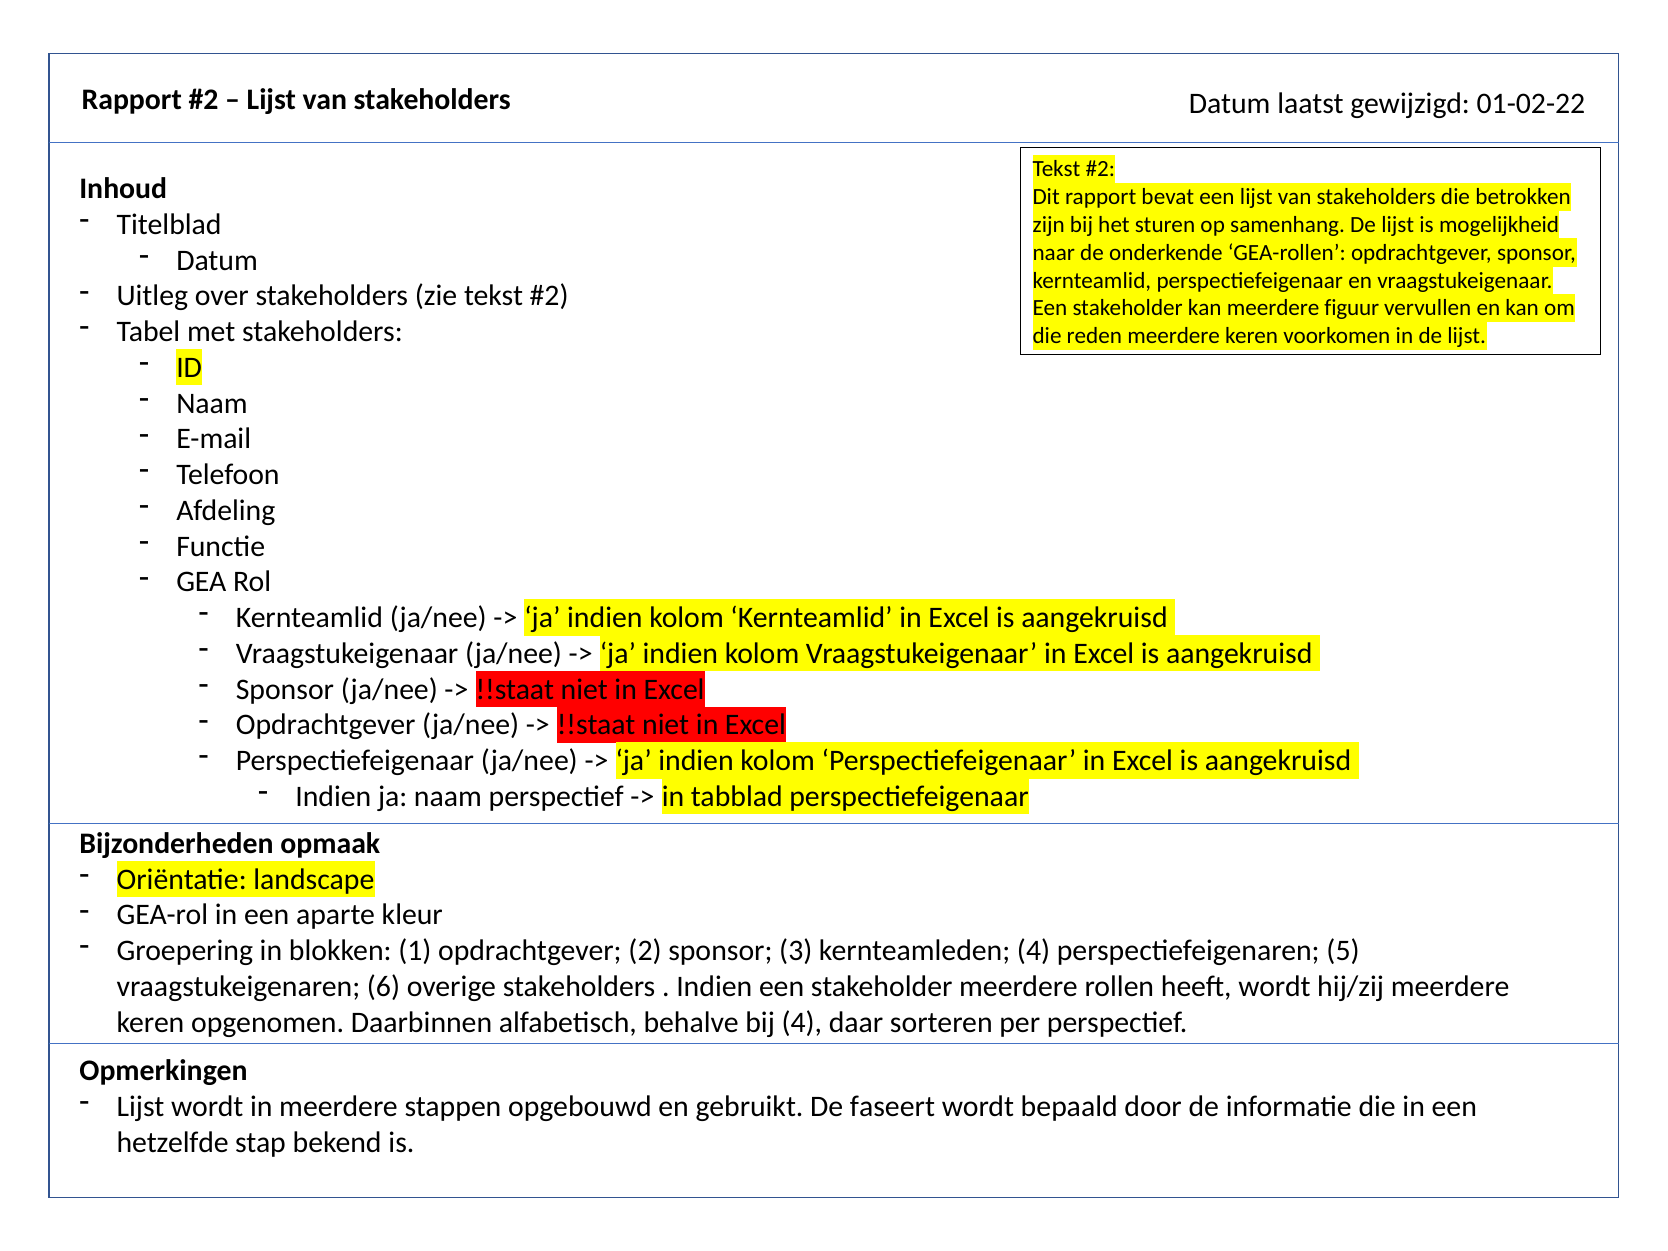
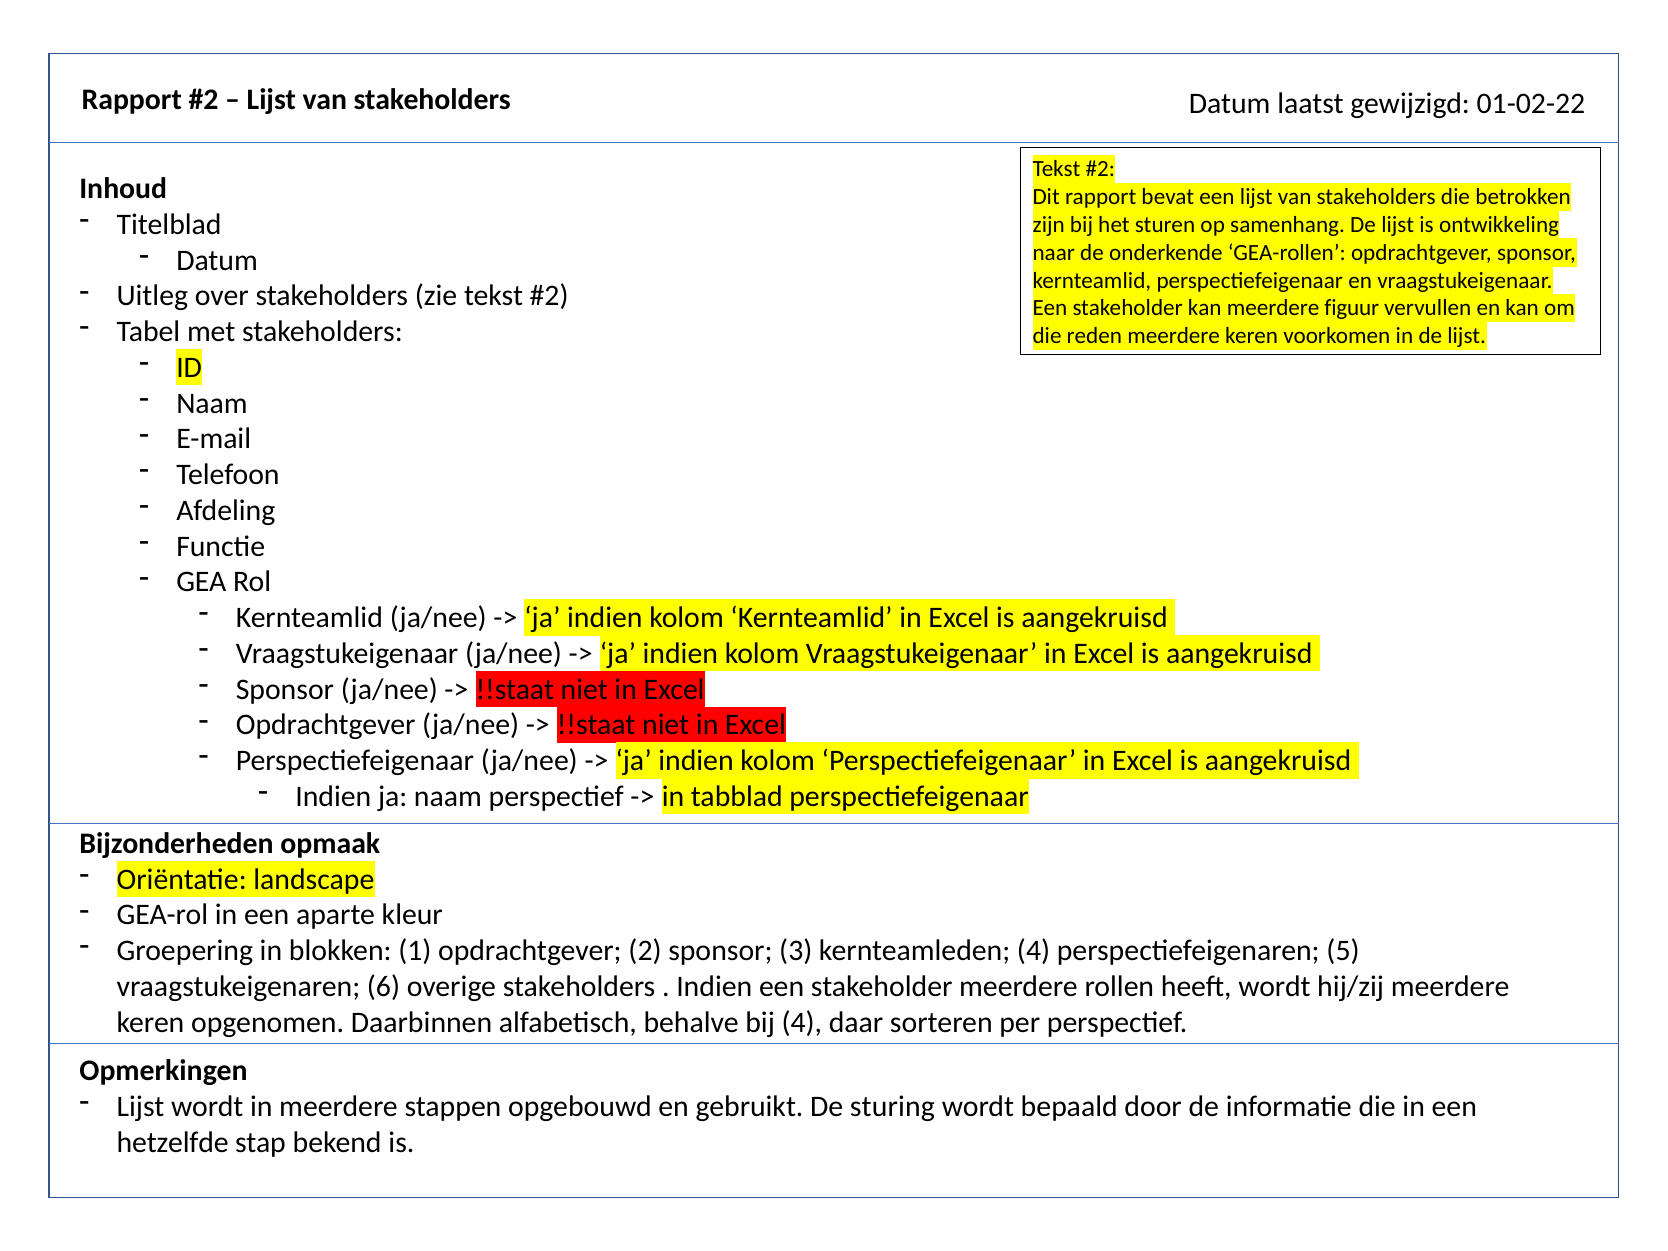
mogelijkheid: mogelijkheid -> ontwikkeling (1499, 225)
faseert: faseert -> sturing (892, 1107)
